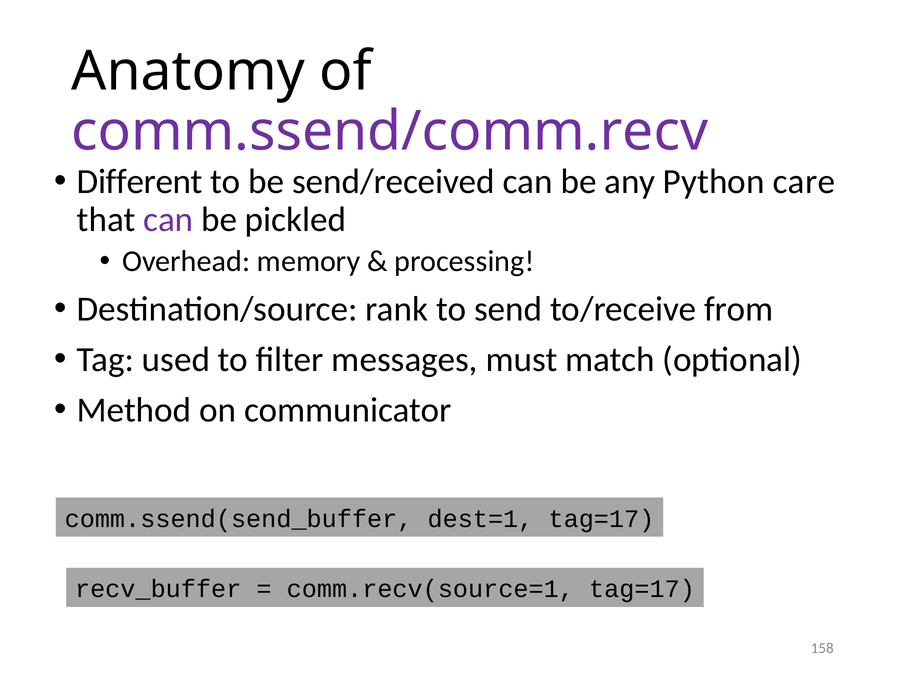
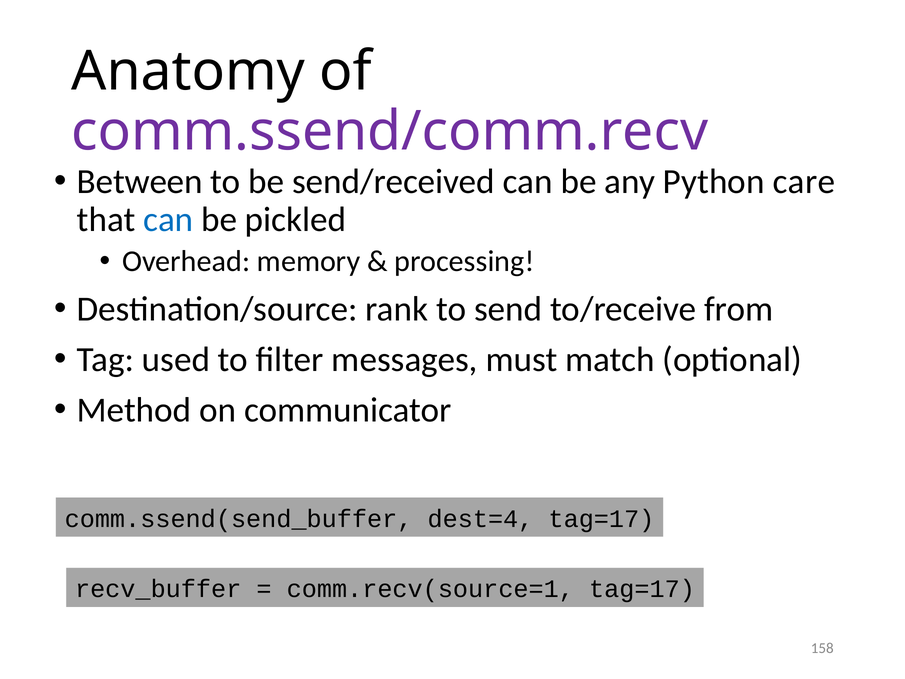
Different: Different -> Between (140, 182)
can colour: purple -> blue (168, 220)
dest=1: dest=1 -> dest=4 (480, 519)
